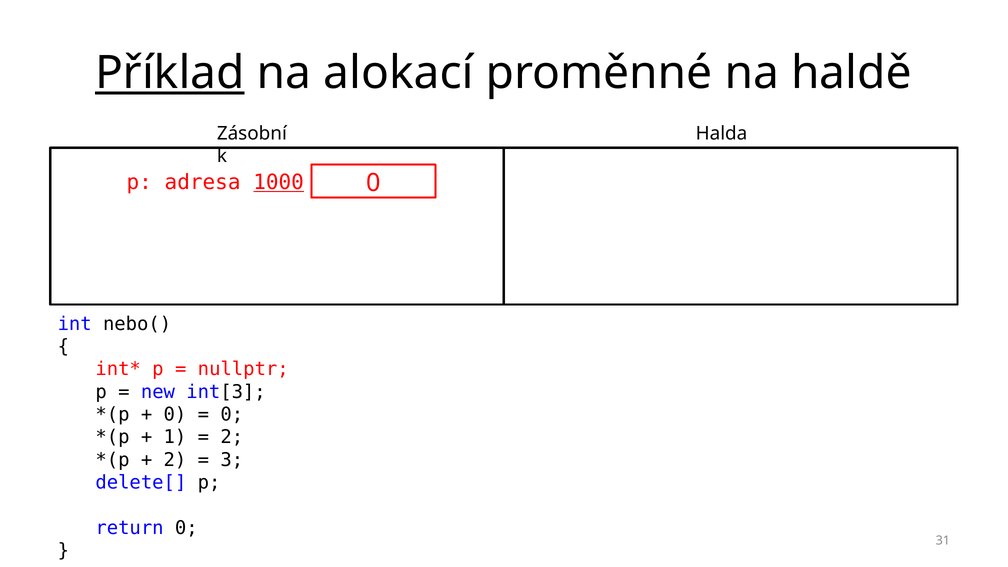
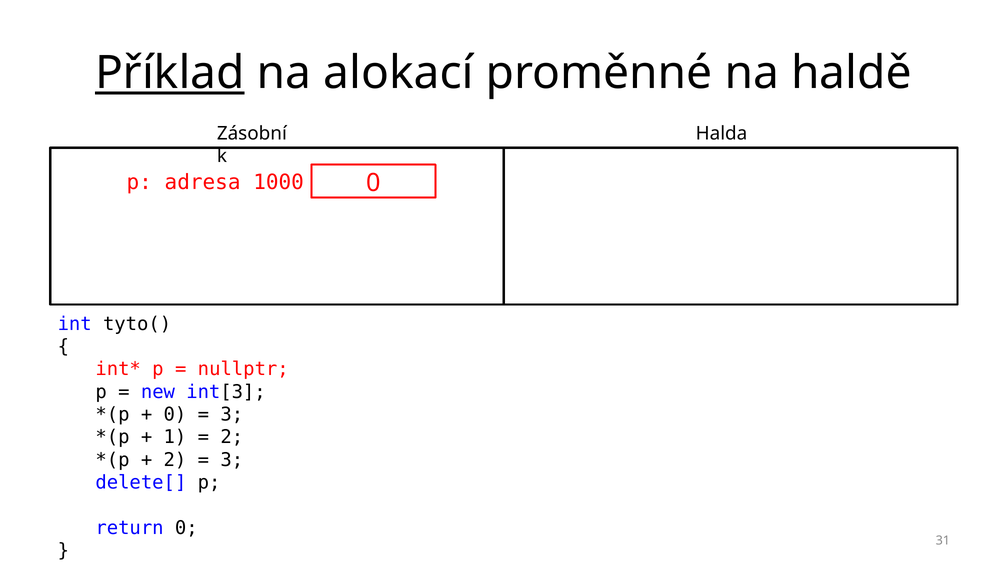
1000 underline: present -> none (279, 183)
nebo(: nebo( -> tyto( (137, 324)
0: 0 -> 3 (232, 415)
